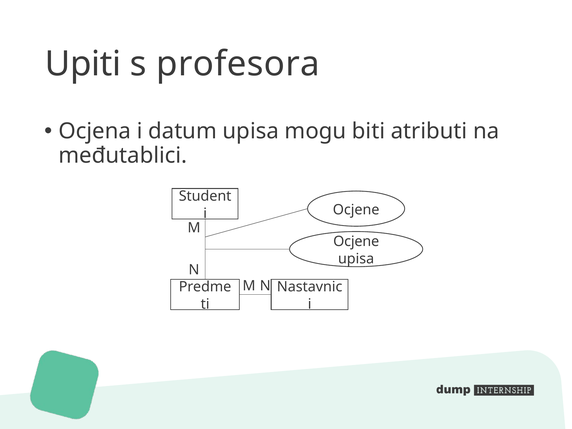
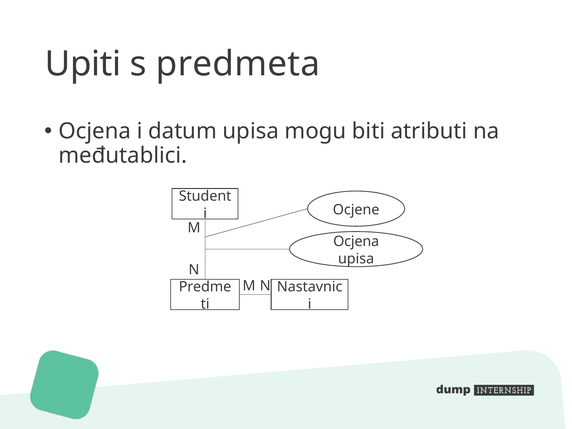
profesora: profesora -> predmeta (238, 64)
Ocjene: Ocjene -> Ocjena (356, 242)
